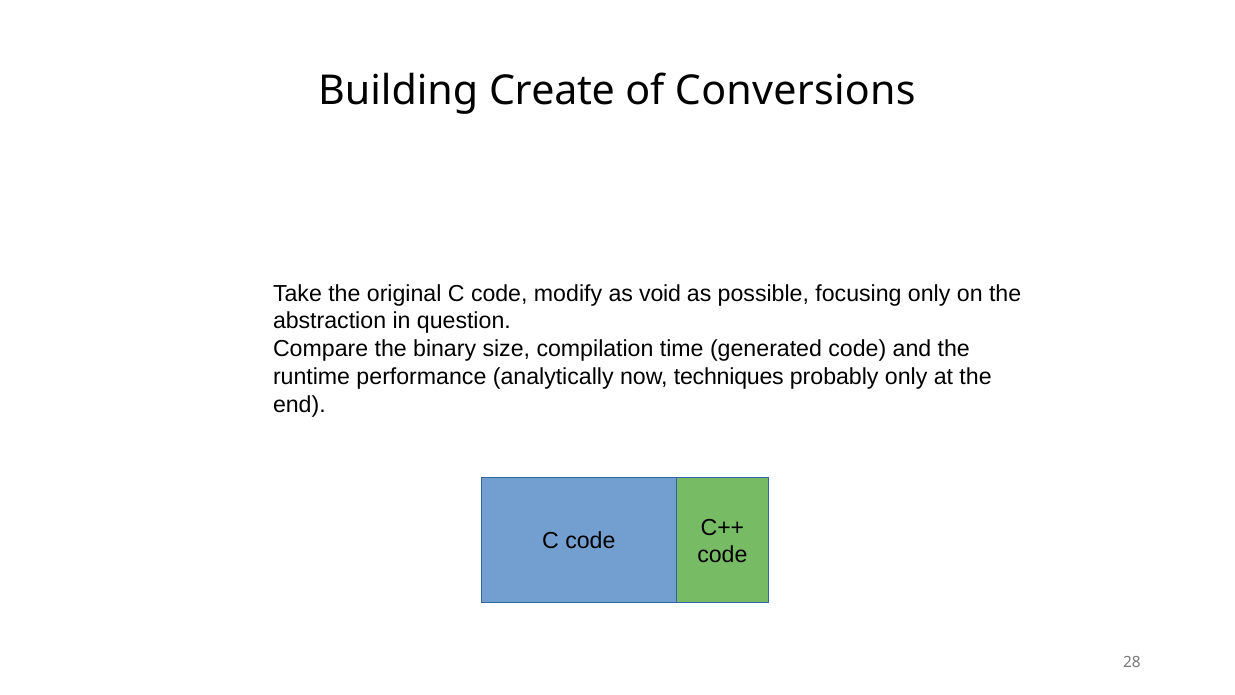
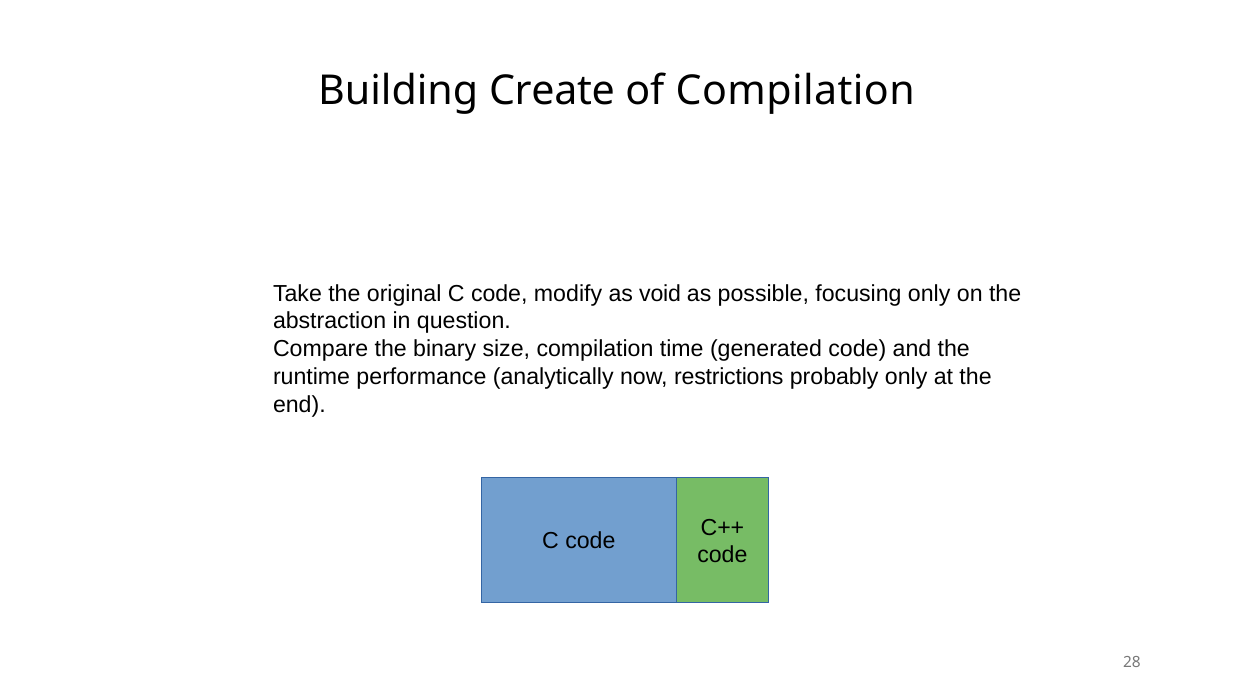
of Conversions: Conversions -> Compilation (795, 91)
techniques: techniques -> restrictions (729, 377)
